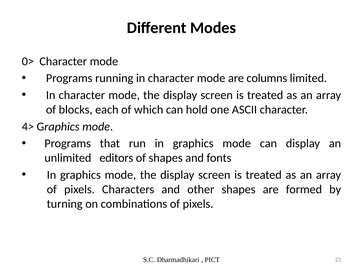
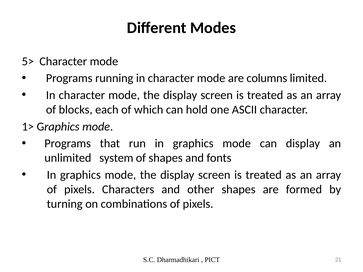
0>: 0> -> 5> (28, 61)
4>: 4> -> 1> (28, 127)
editors: editors -> system (116, 158)
